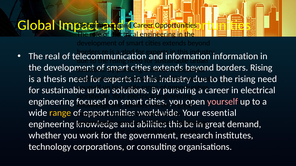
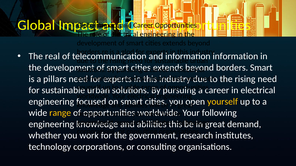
borders Rising: Rising -> Smart (261, 68)
thesis: thesis -> pillars (55, 79)
yourself colour: pink -> yellow (223, 102)
essential: essential -> following (219, 113)
